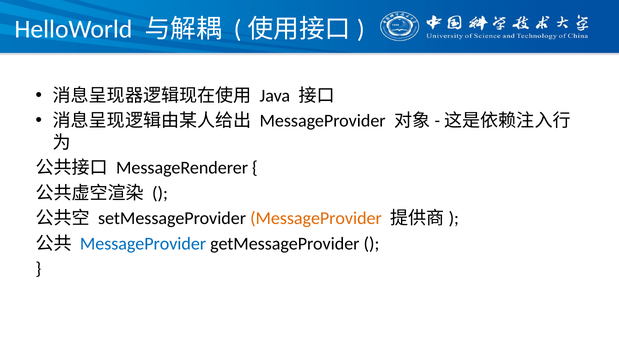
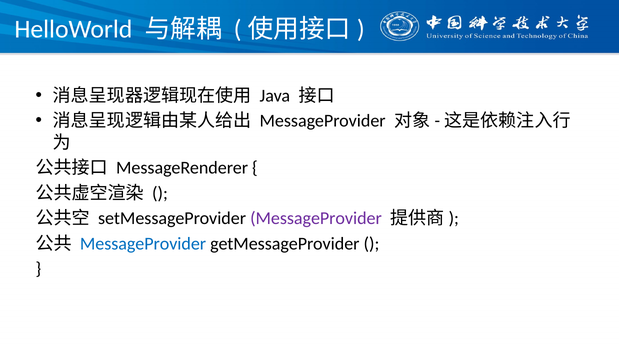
MessageProvider colour: orange -> purple (316, 219)
